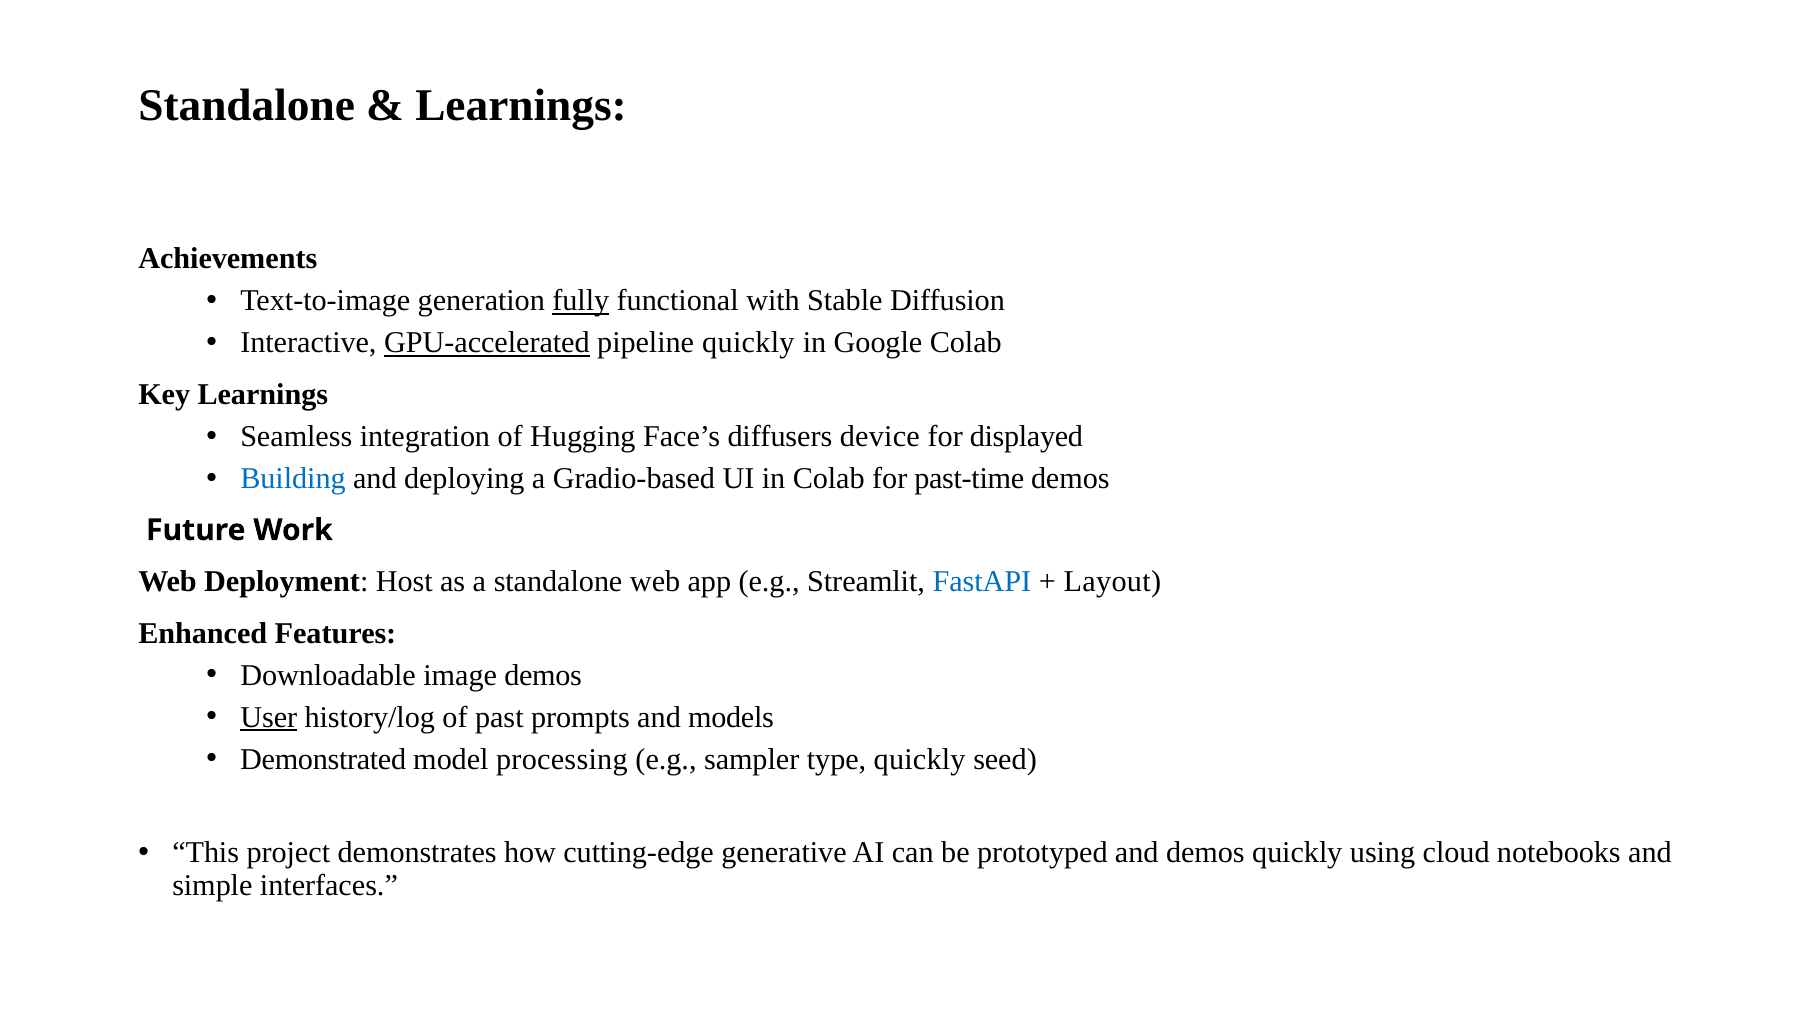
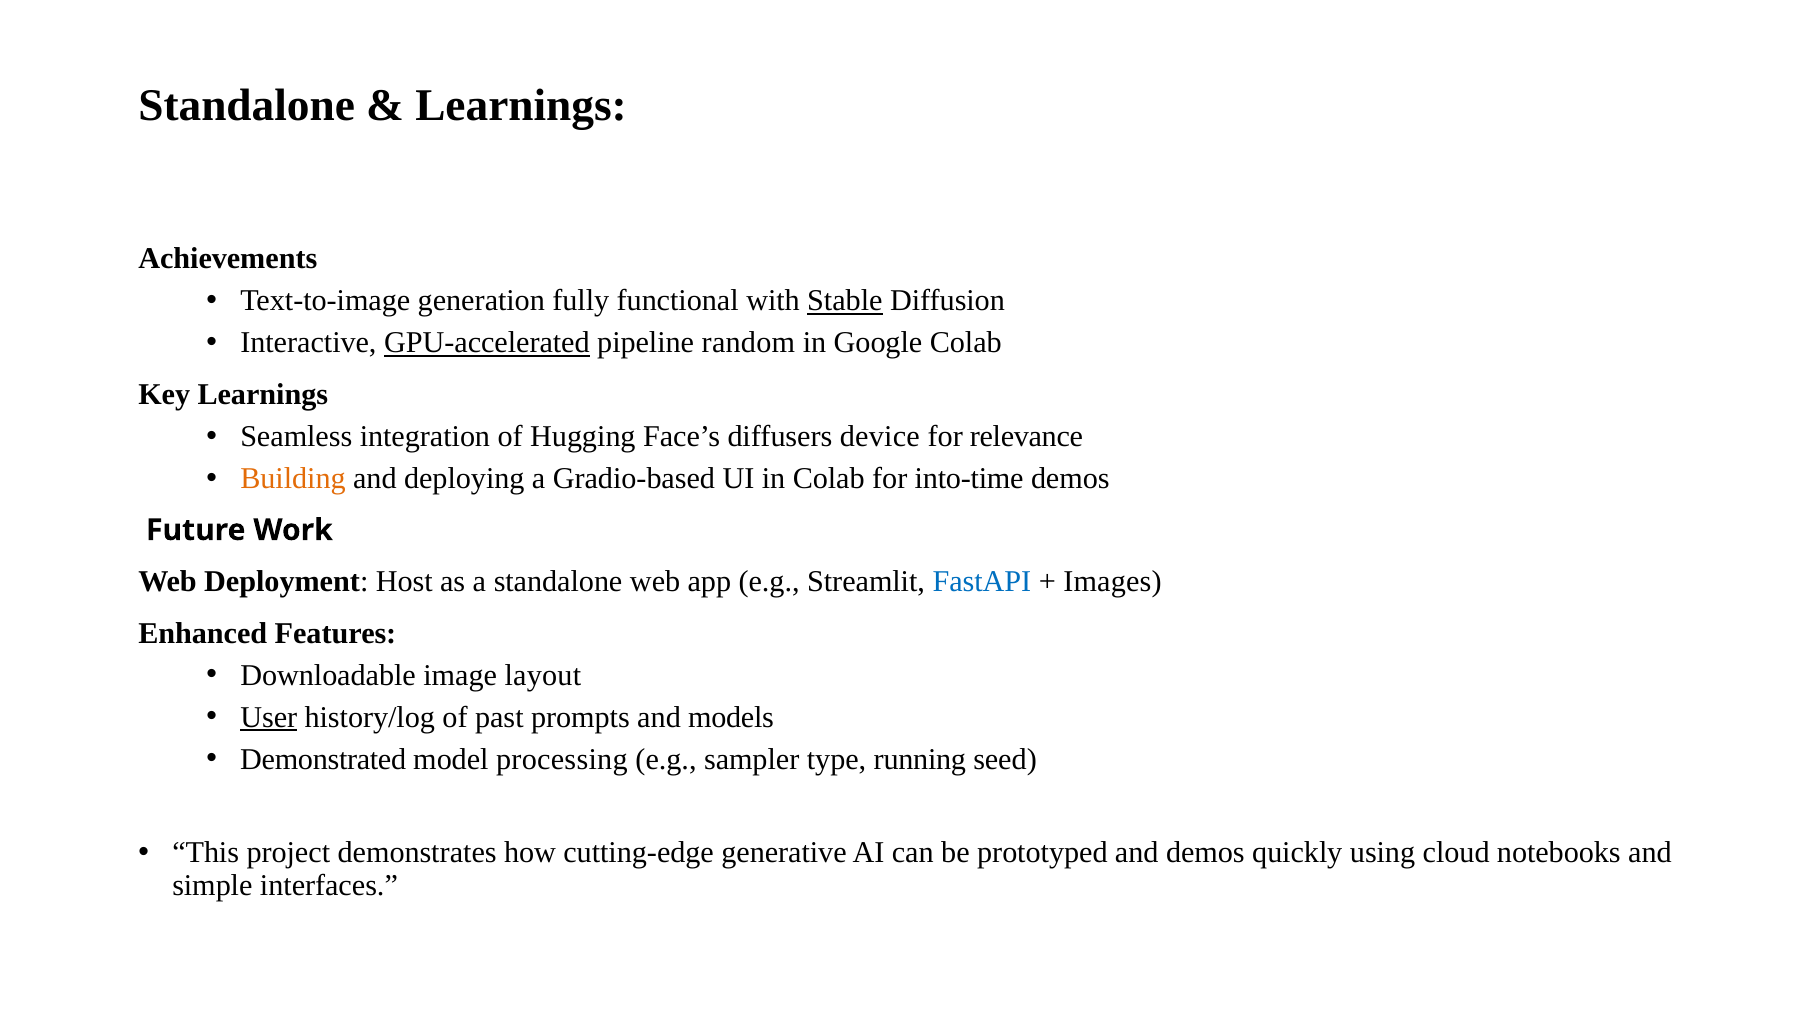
fully underline: present -> none (581, 301)
Stable underline: none -> present (845, 301)
pipeline quickly: quickly -> random (748, 343)
displayed: displayed -> relevance (1026, 437)
Building colour: blue -> orange (293, 479)
past-time: past-time -> into-time (969, 479)
Layout: Layout -> Images (1112, 582)
image demos: demos -> layout (543, 675)
type quickly: quickly -> running (920, 759)
